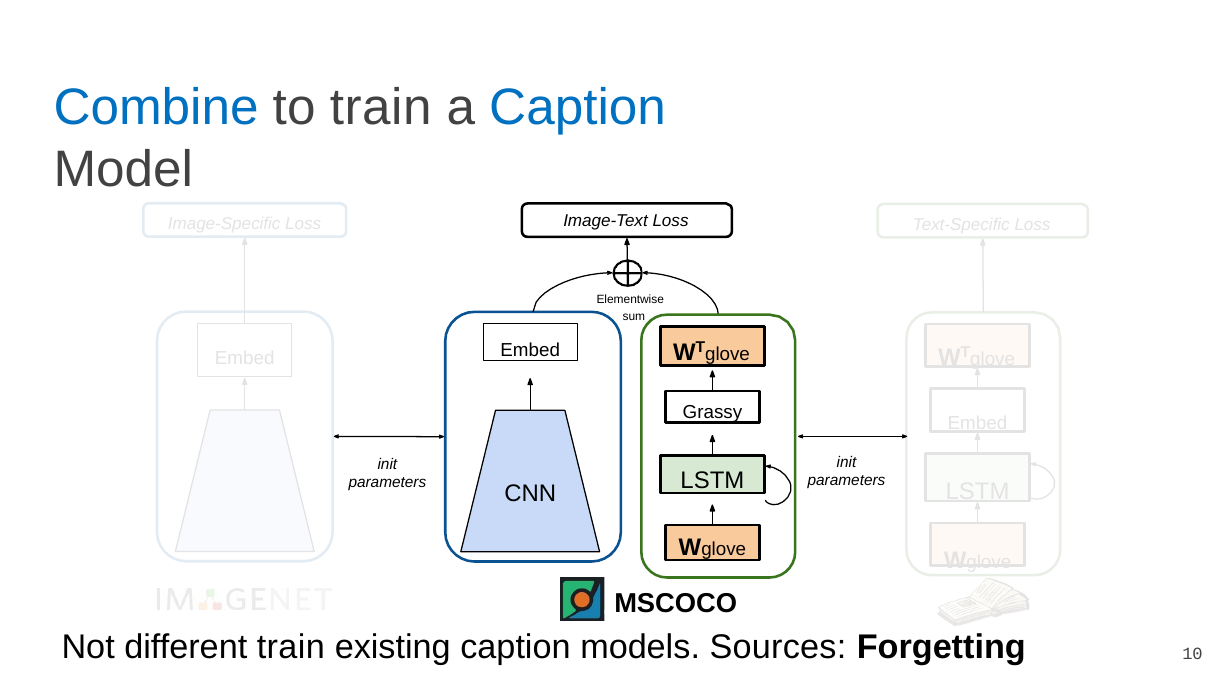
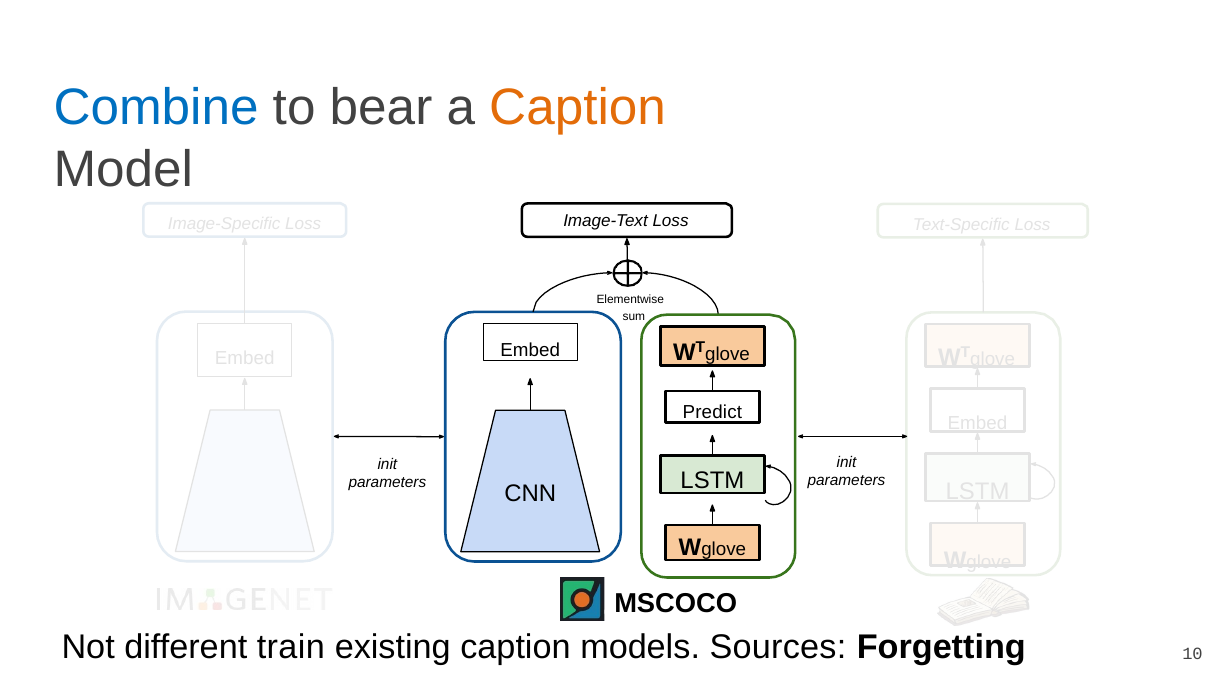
to train: train -> bear (381, 108)
Caption colour: blue -> orange (578, 108)
Grassy: Grassy -> Predict (712, 413)
